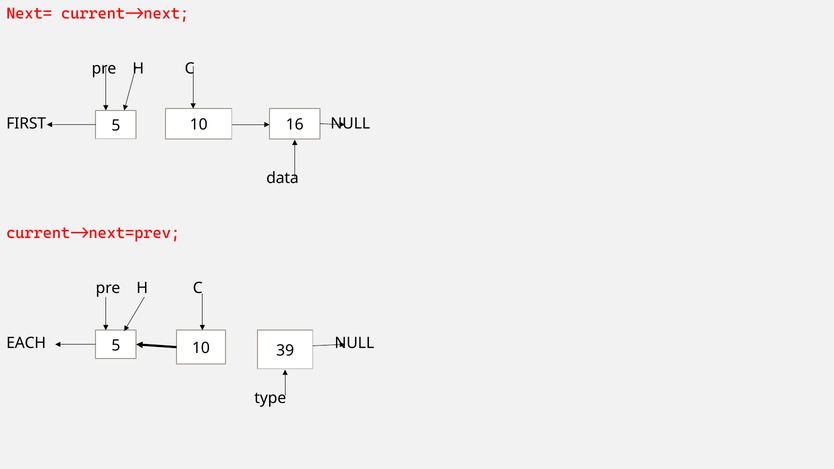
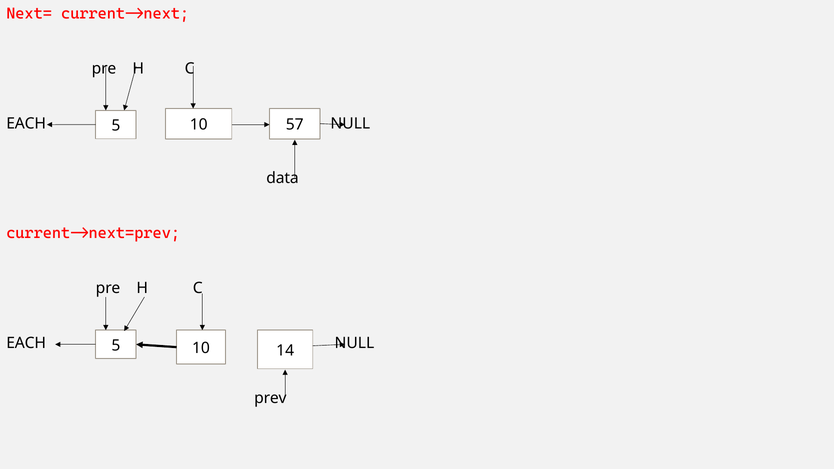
FIRST: FIRST -> EACH (26, 123)
16: 16 -> 57 (295, 125)
39: 39 -> 14 (285, 351)
type: type -> prev (270, 398)
